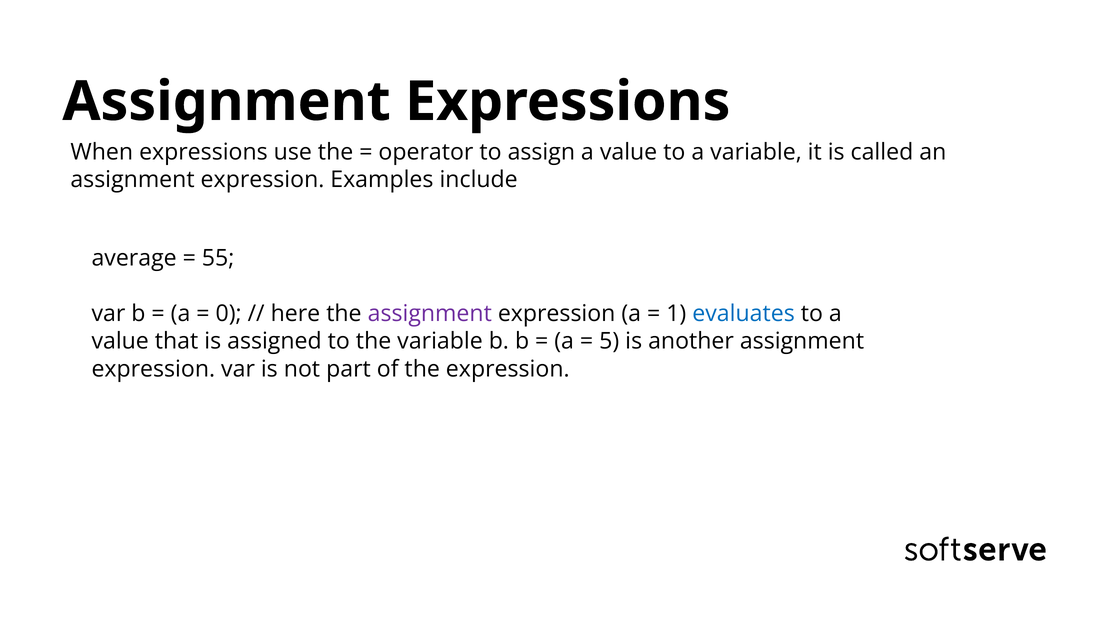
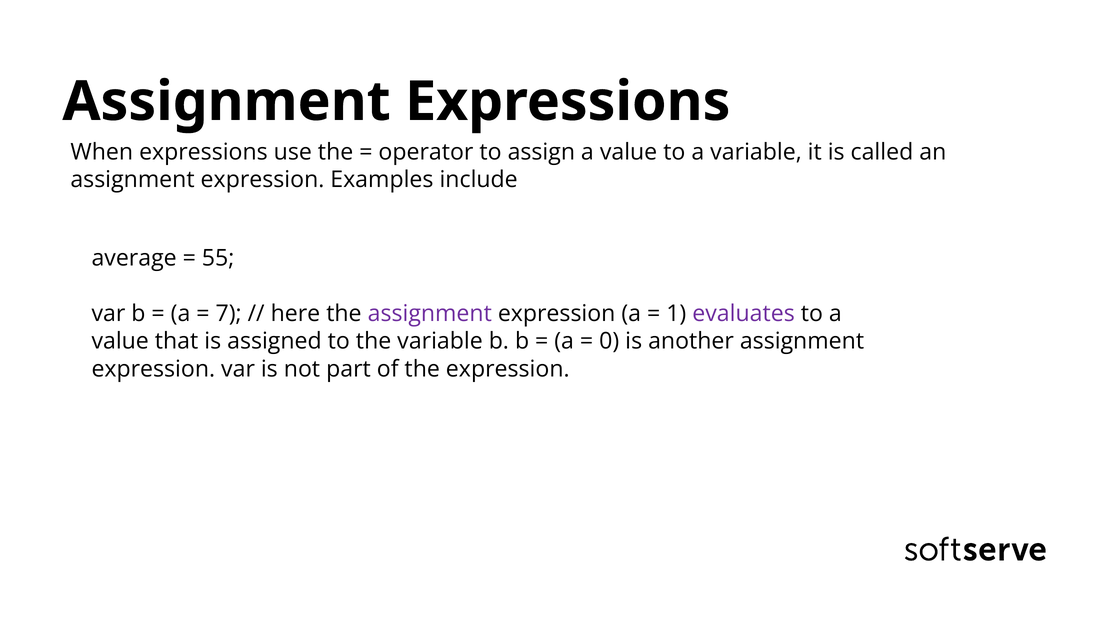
0: 0 -> 7 (229, 314)
evaluates colour: blue -> purple (744, 314)
5: 5 -> 0 (609, 341)
